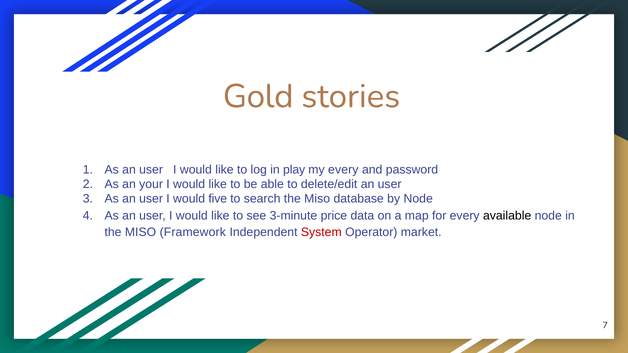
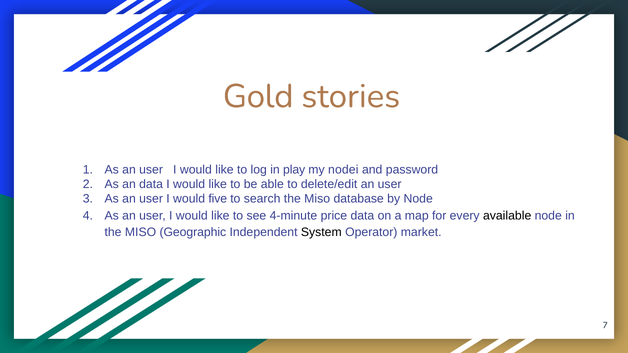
my every: every -> nodei (343, 170)
an your: your -> data (151, 184)
3-minute: 3-minute -> 4-minute (293, 216)
Framework: Framework -> Geographic (193, 233)
System colour: red -> black (321, 233)
